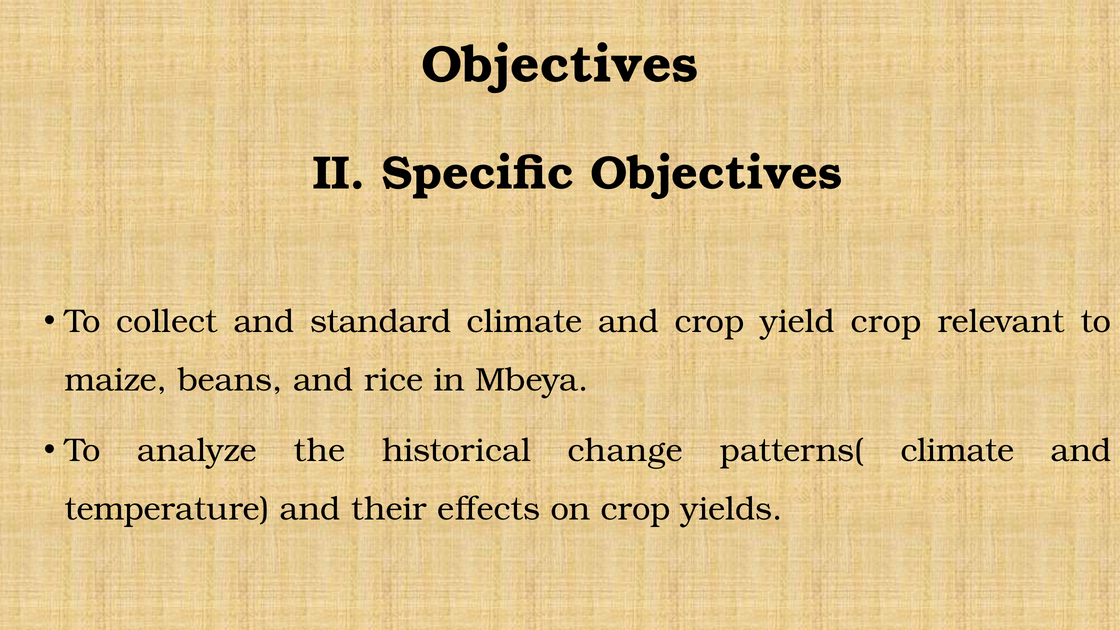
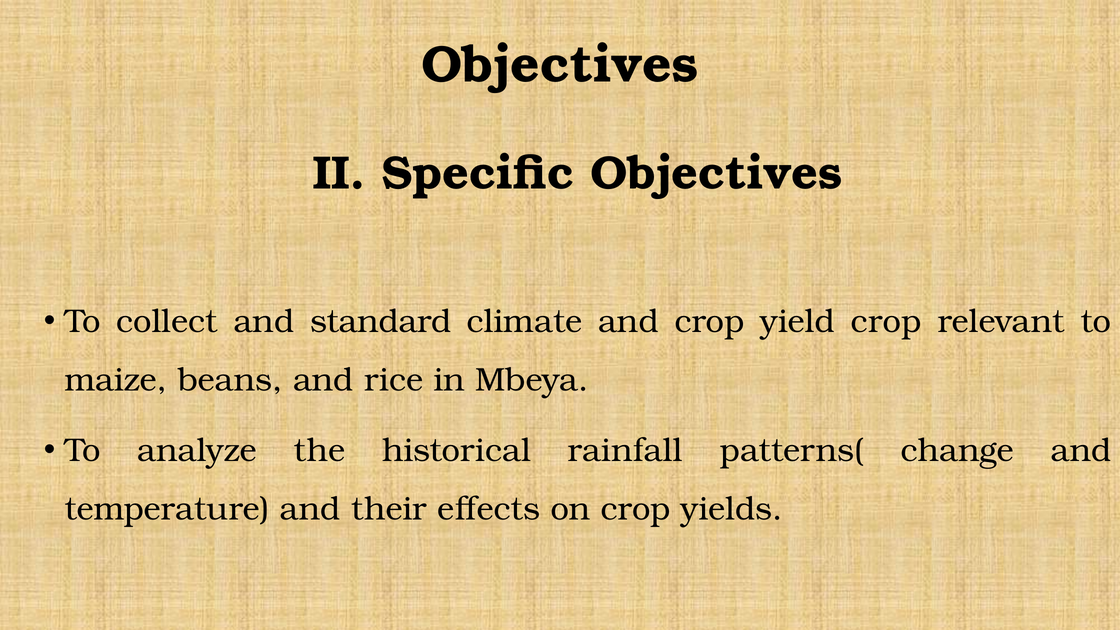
change: change -> rainfall (625, 451)
patterns( climate: climate -> change (957, 451)
